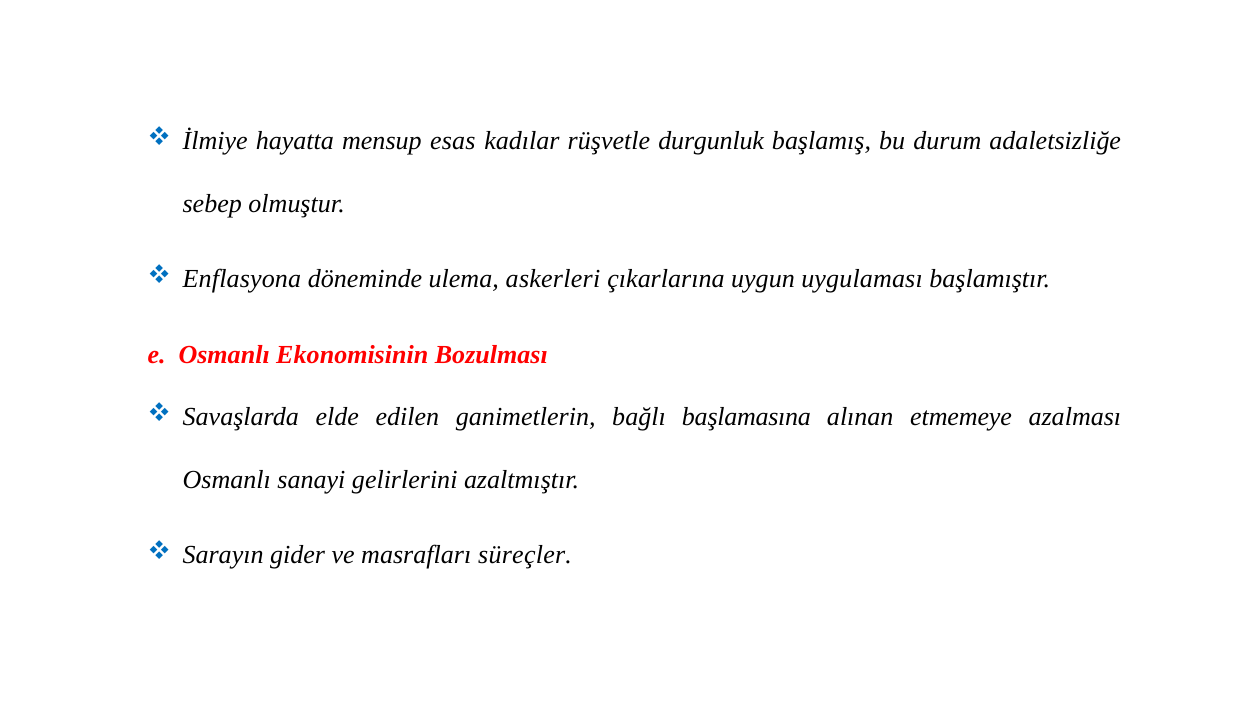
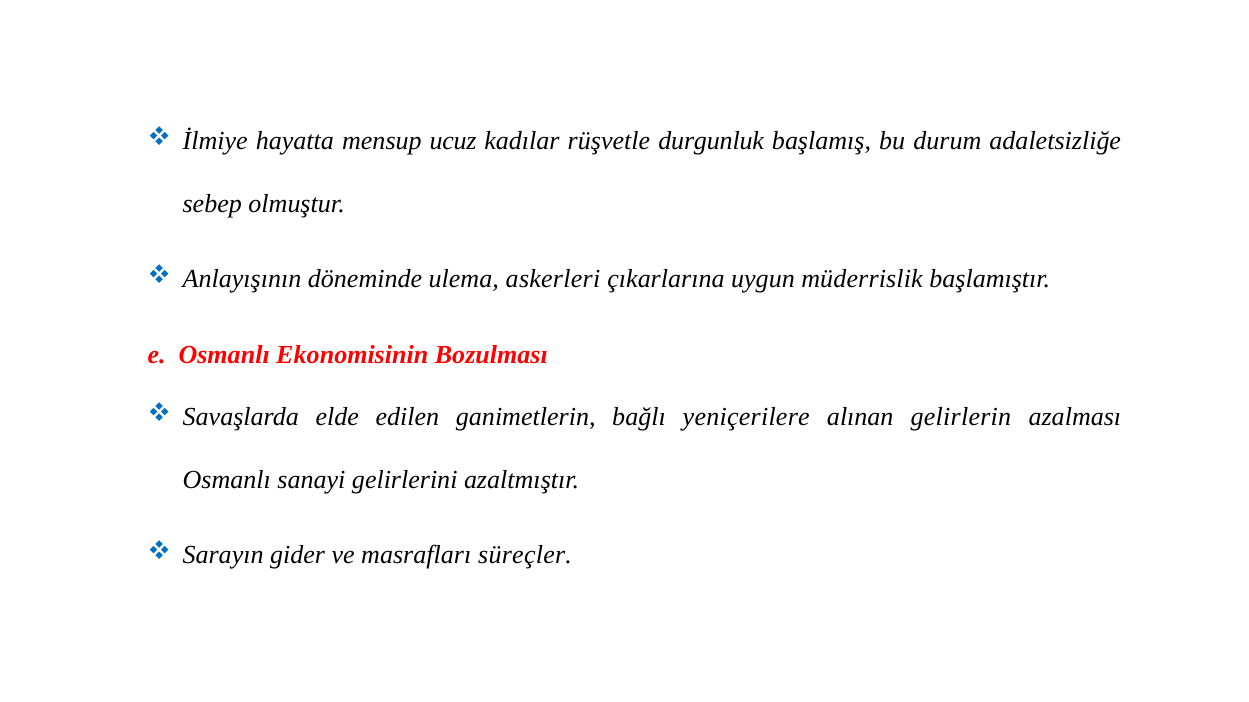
esas: esas -> ucuz (453, 141)
Enflasyona: Enflasyona -> Anlayışının (242, 279)
uygulaması: uygulaması -> müderrislik (862, 279)
başlamasına: başlamasına -> yeniçerilere (746, 417)
etmemeye: etmemeye -> gelirlerin (961, 417)
